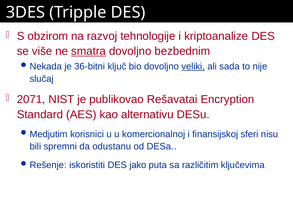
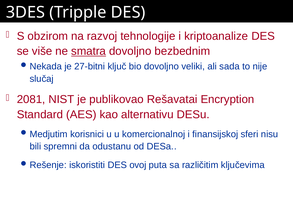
36-bitni: 36-bitni -> 27-bitni (90, 66)
veliki underline: present -> none (193, 66)
2071: 2071 -> 2081 (31, 99)
jako: jako -> ovoj (138, 165)
